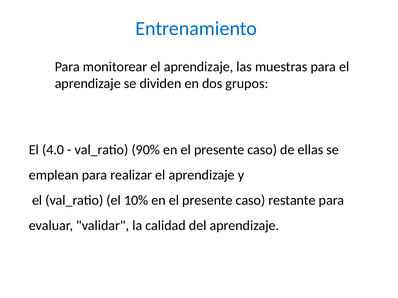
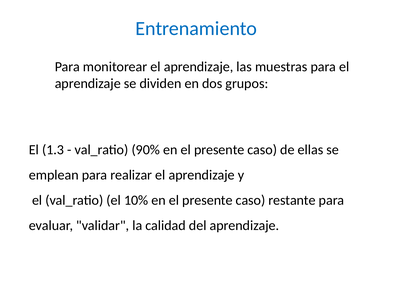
4.0: 4.0 -> 1.3 (53, 150)
